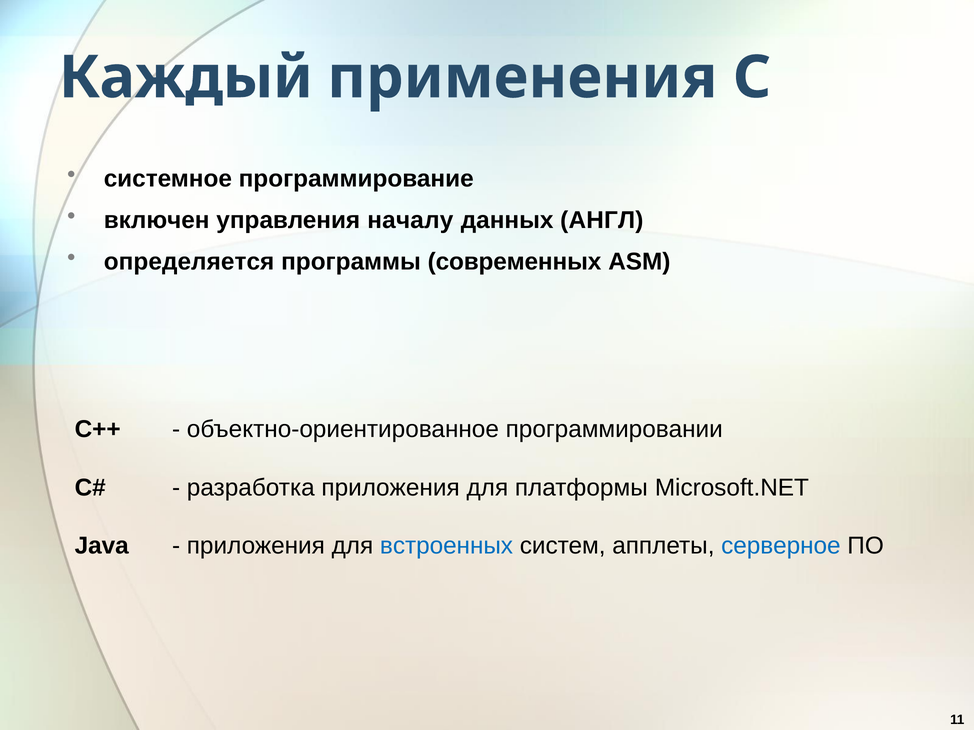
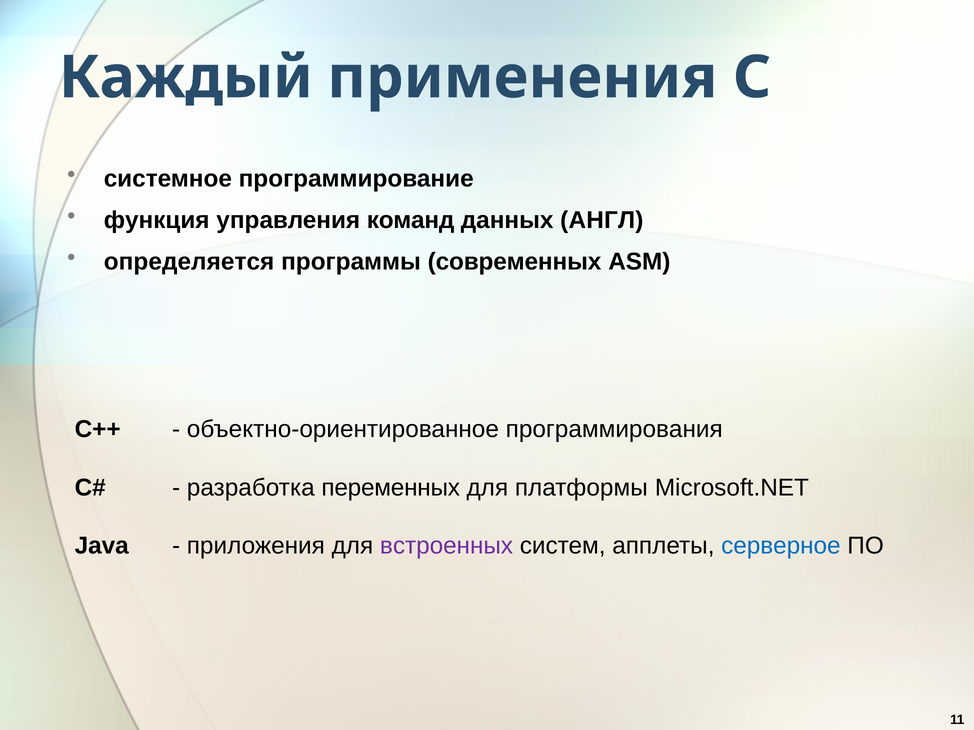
включен: включен -> функция (157, 220)
началу: началу -> команд (411, 220)
программировании: программировании -> программирования (614, 429)
разработка приложения: приложения -> переменных (391, 488)
встроенных colour: blue -> purple (447, 546)
